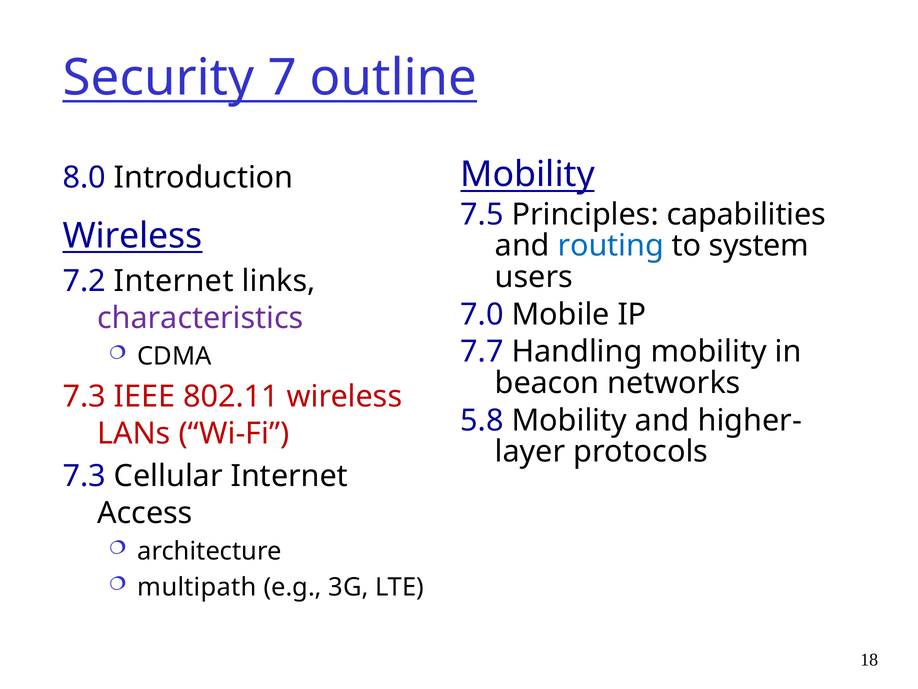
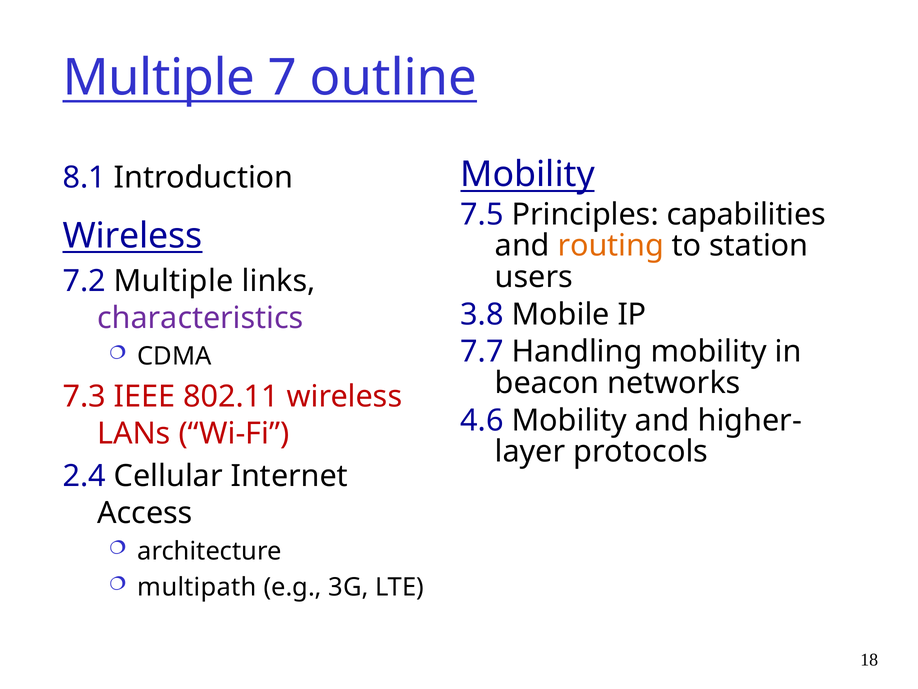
Security: Security -> Multiple (159, 78)
8.0: 8.0 -> 8.1 (84, 178)
routing colour: blue -> orange (611, 246)
system: system -> station (759, 246)
7.2 Internet: Internet -> Multiple (174, 281)
7.0: 7.0 -> 3.8 (482, 314)
5.8: 5.8 -> 4.6 (482, 420)
7.3: 7.3 -> 2.4 (84, 476)
